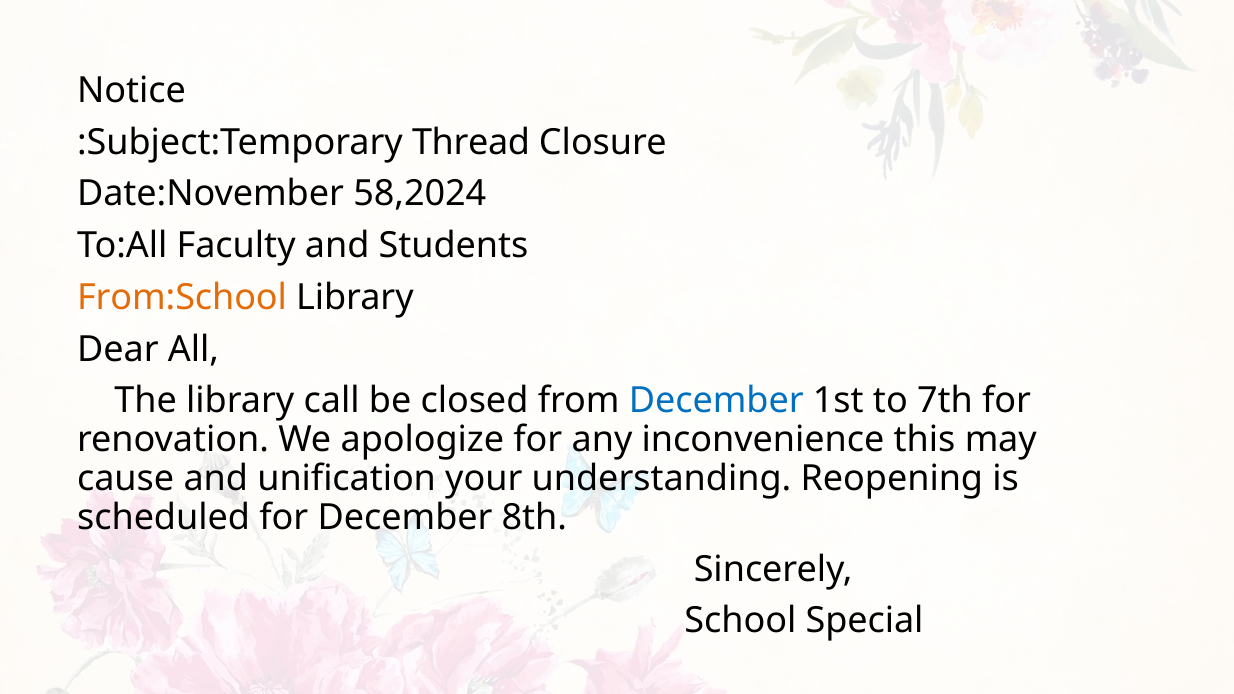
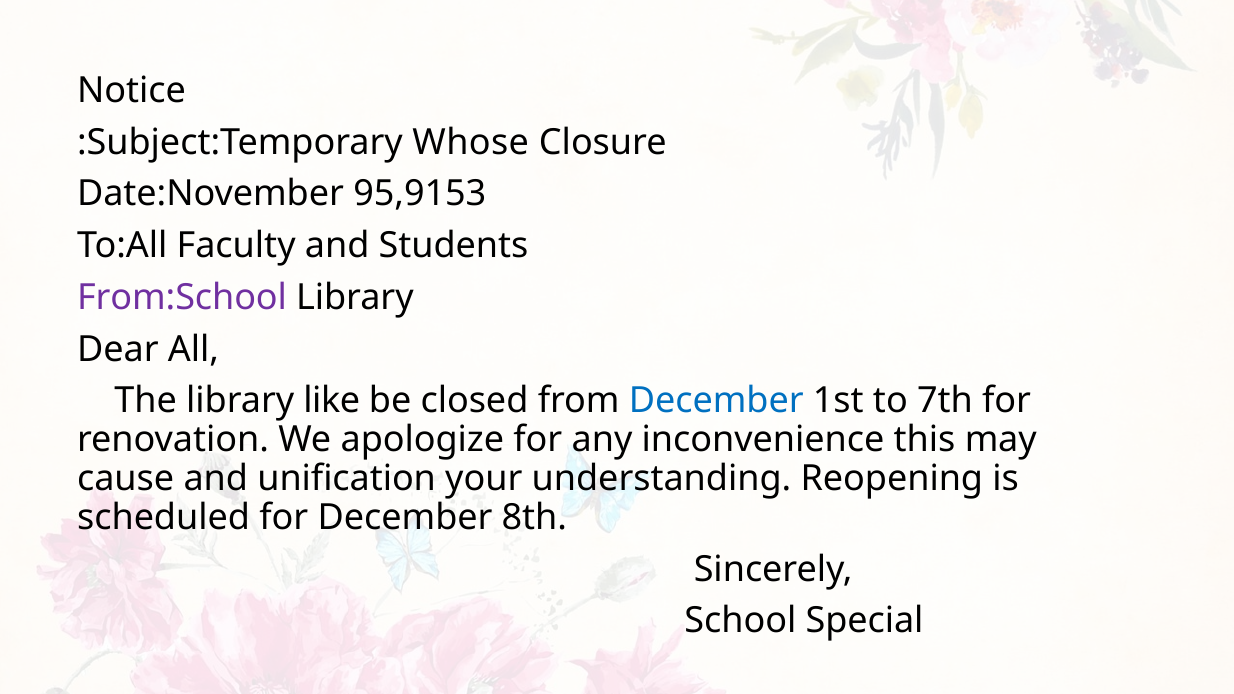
Thread: Thread -> Whose (471, 142)
58,2024: 58,2024 -> 95,9153 (420, 194)
From:School colour: orange -> purple (182, 297)
call: call -> like (332, 401)
